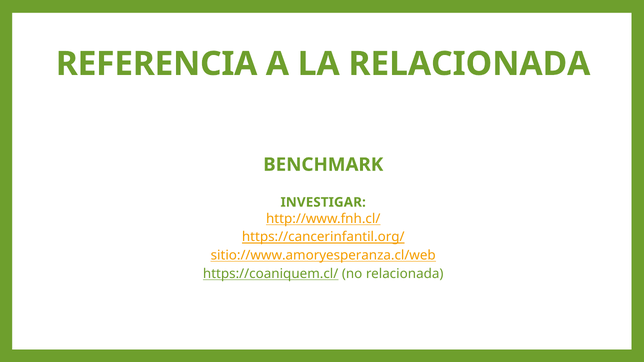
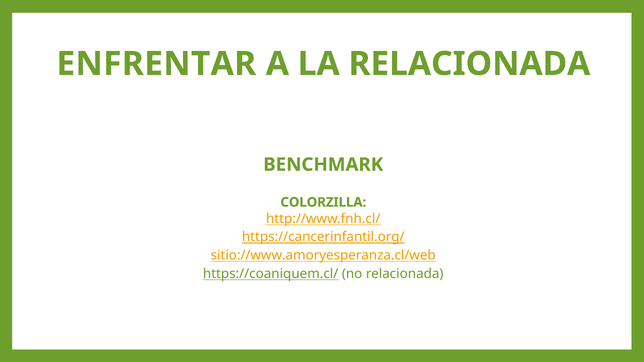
REFERENCIA: REFERENCIA -> ENFRENTAR (156, 64)
INVESTIGAR: INVESTIGAR -> COLORZILLA (323, 202)
